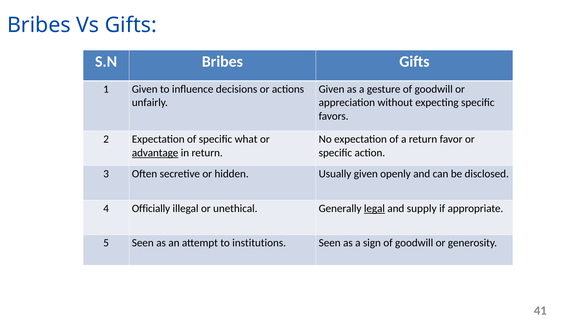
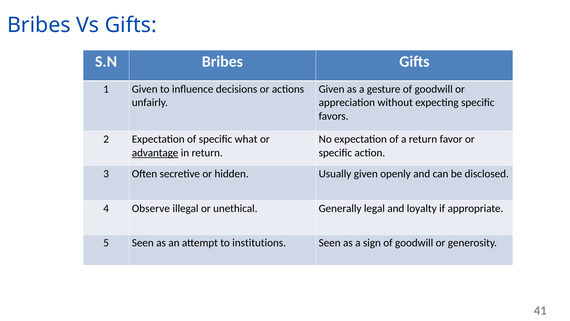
Officially: Officially -> Observe (151, 208)
legal underline: present -> none (374, 208)
supply: supply -> loyalty (422, 208)
